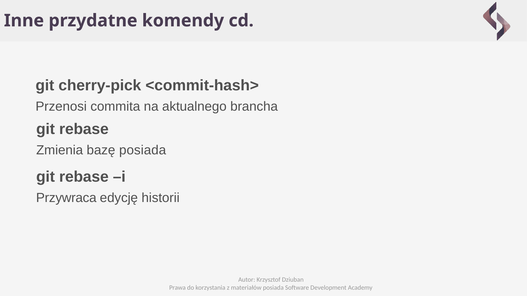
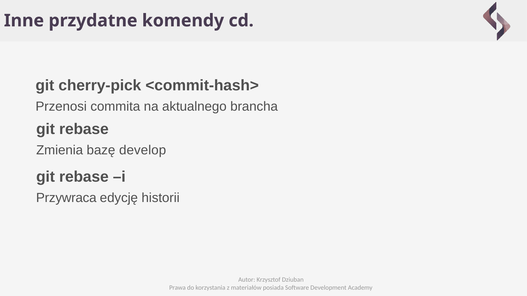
bazę posiada: posiada -> develop (143, 150)
